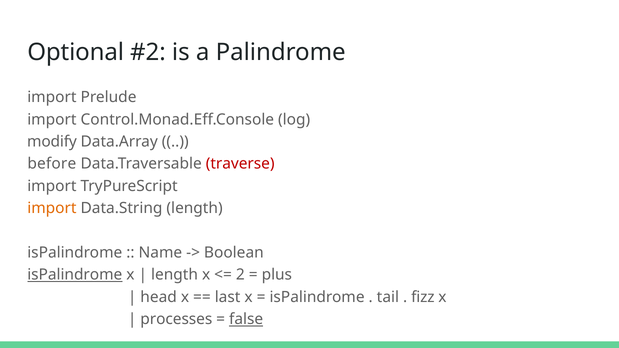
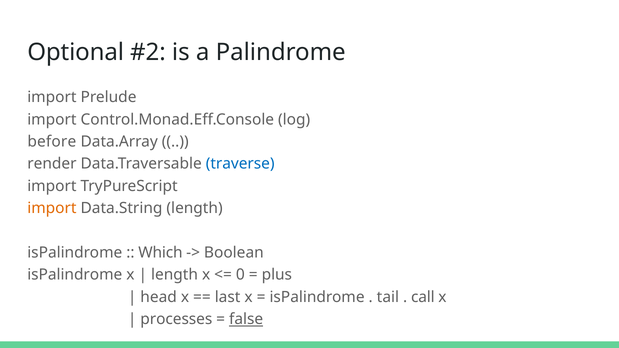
modify: modify -> before (52, 142)
before: before -> render (52, 164)
traverse colour: red -> blue (240, 164)
Name: Name -> Which (160, 253)
isPalindrome underline: present -> none (75, 275)
2: 2 -> 0 (240, 275)
fizz: fizz -> call (423, 297)
